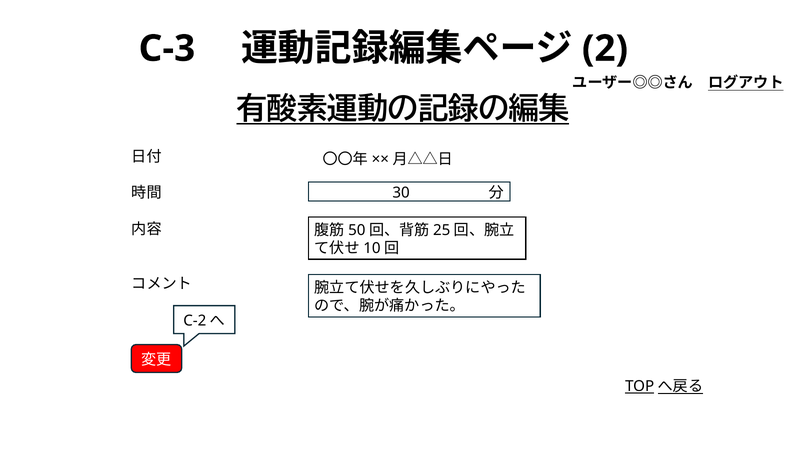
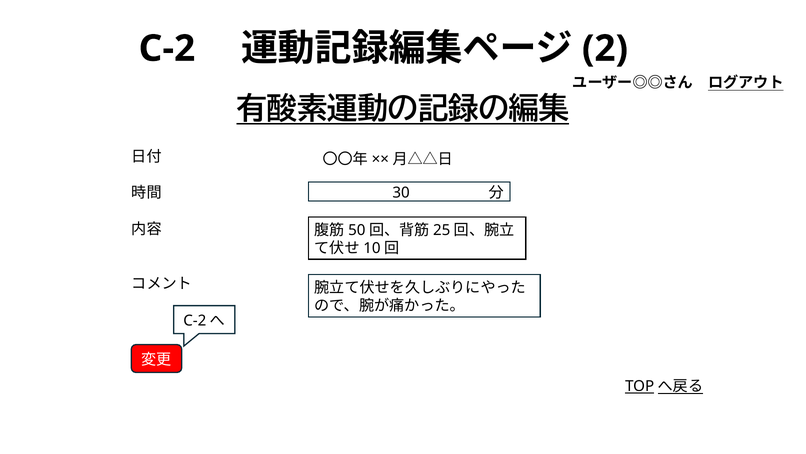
C-3: C-3 -> C-2 (167, 49)
